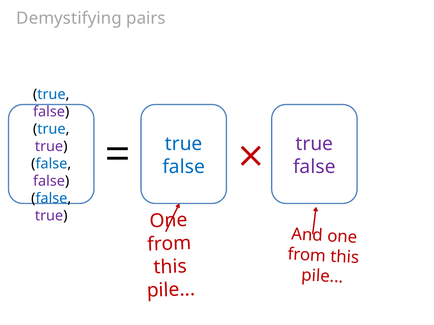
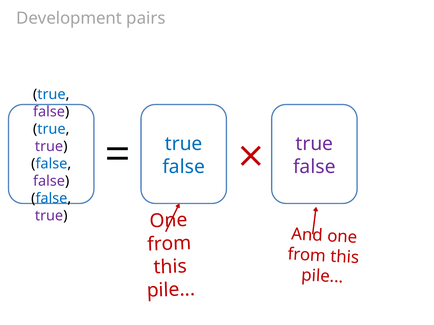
Demystifying: Demystifying -> Development (69, 18)
